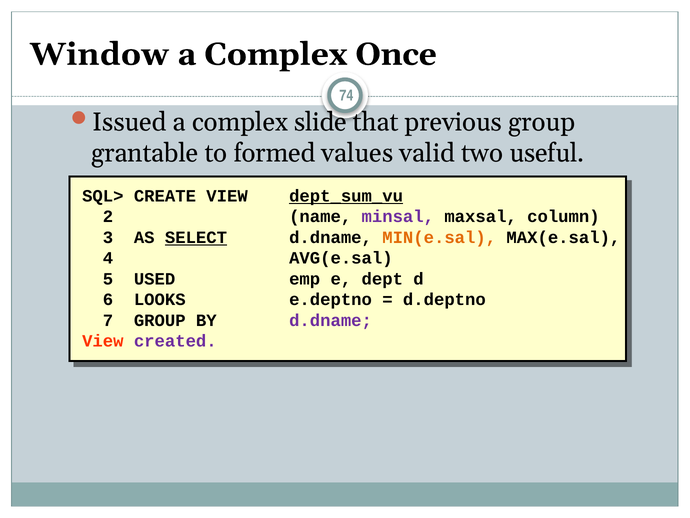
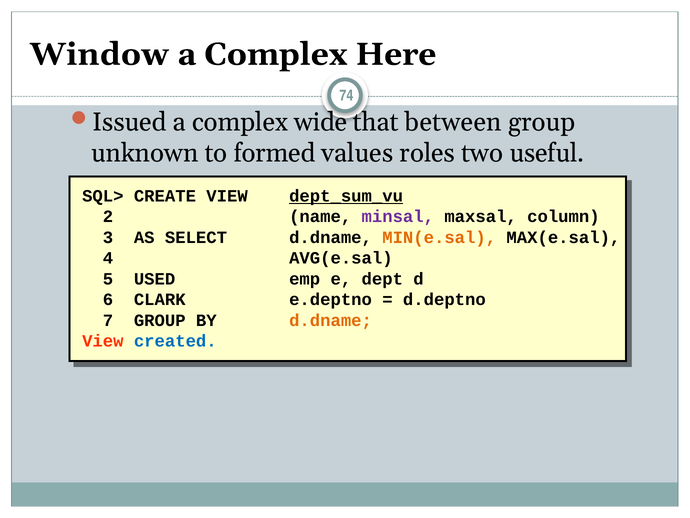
Once: Once -> Here (396, 54)
slide: slide -> wide (321, 122)
previous: previous -> between (453, 122)
grantable: grantable -> unknown (145, 153)
valid: valid -> roles (427, 153)
SELECT underline: present -> none (196, 237)
LOOKS: LOOKS -> CLARK (160, 299)
d.dname colour: purple -> orange (331, 320)
created colour: purple -> blue (175, 341)
